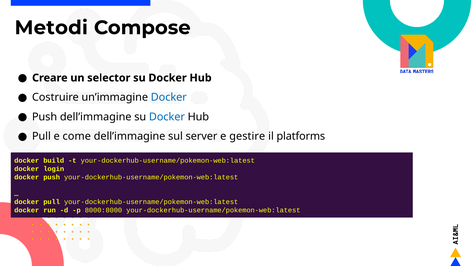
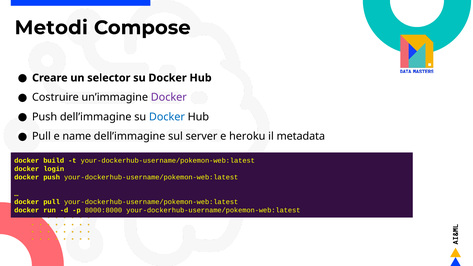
Docker colour: blue -> purple (169, 97)
come: come -> name (77, 136)
gestire: gestire -> heroku (247, 136)
platforms: platforms -> metadata (301, 136)
